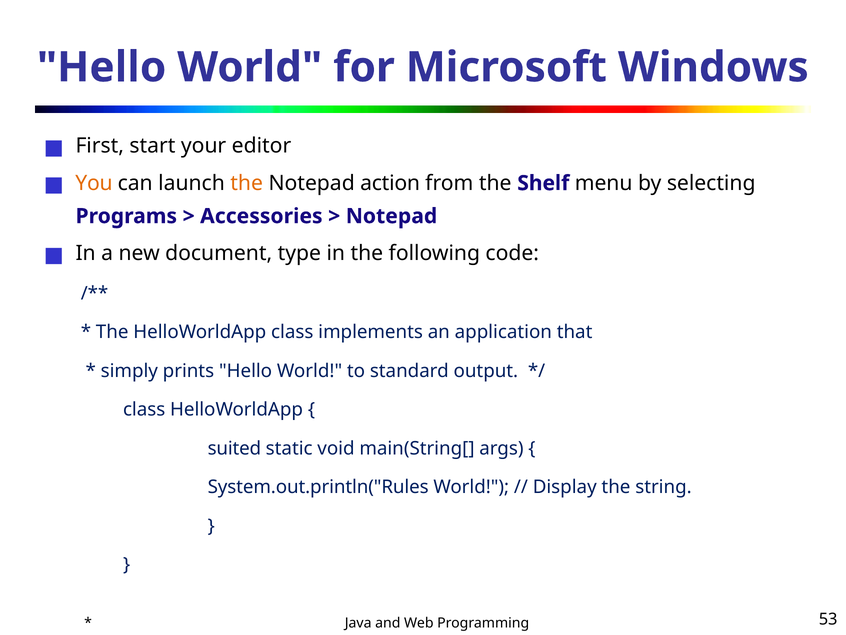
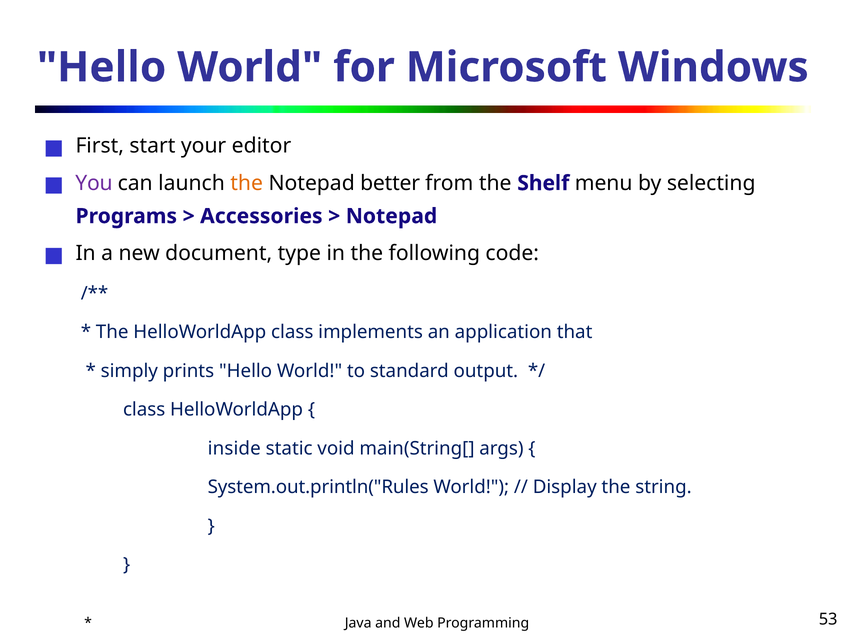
You colour: orange -> purple (94, 183)
action: action -> better (390, 183)
suited: suited -> inside (234, 448)
